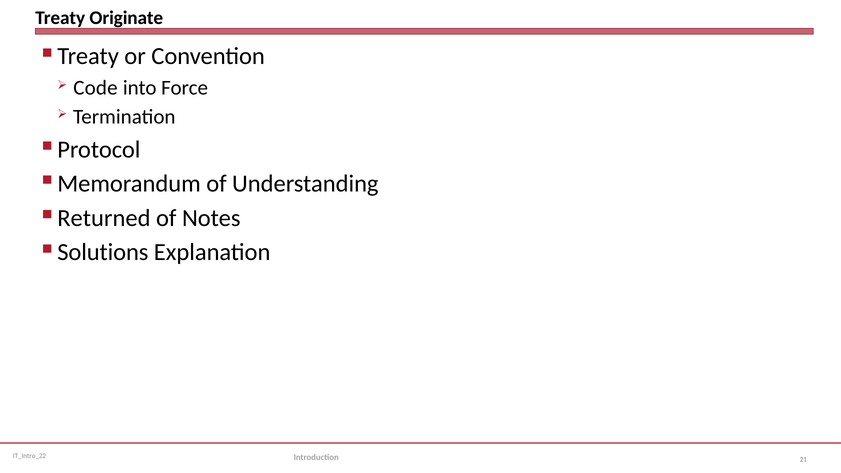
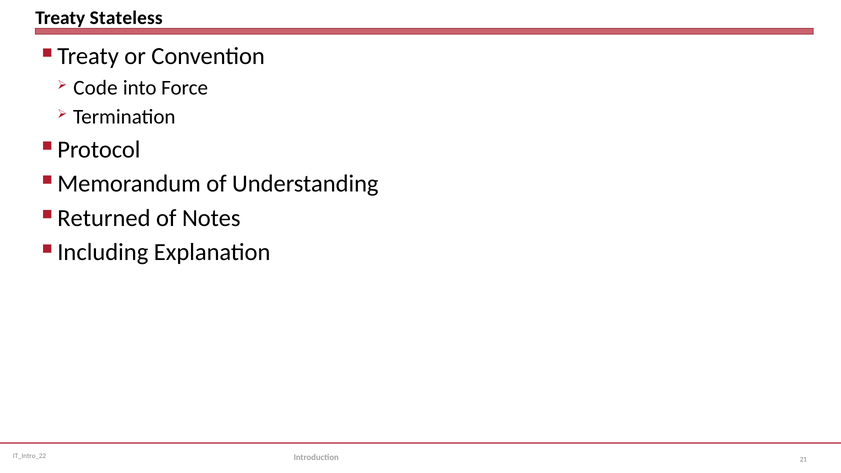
Originate: Originate -> Stateless (126, 18)
Solutions: Solutions -> Including (103, 252)
